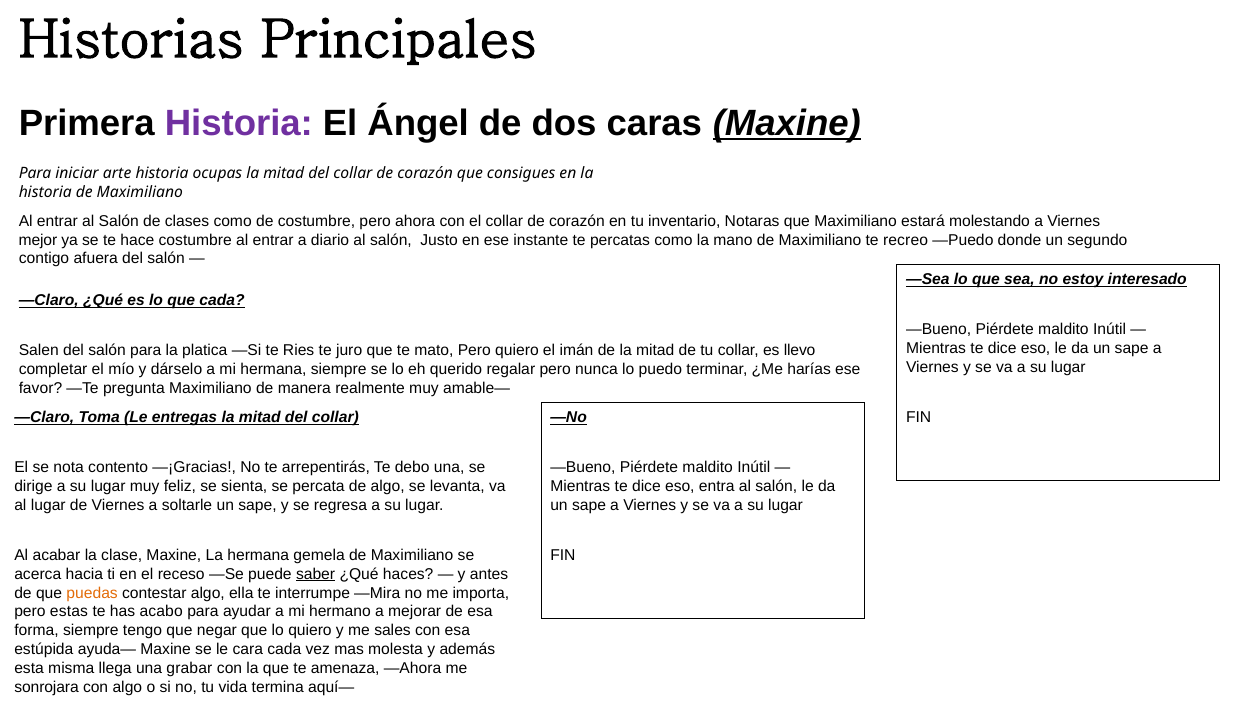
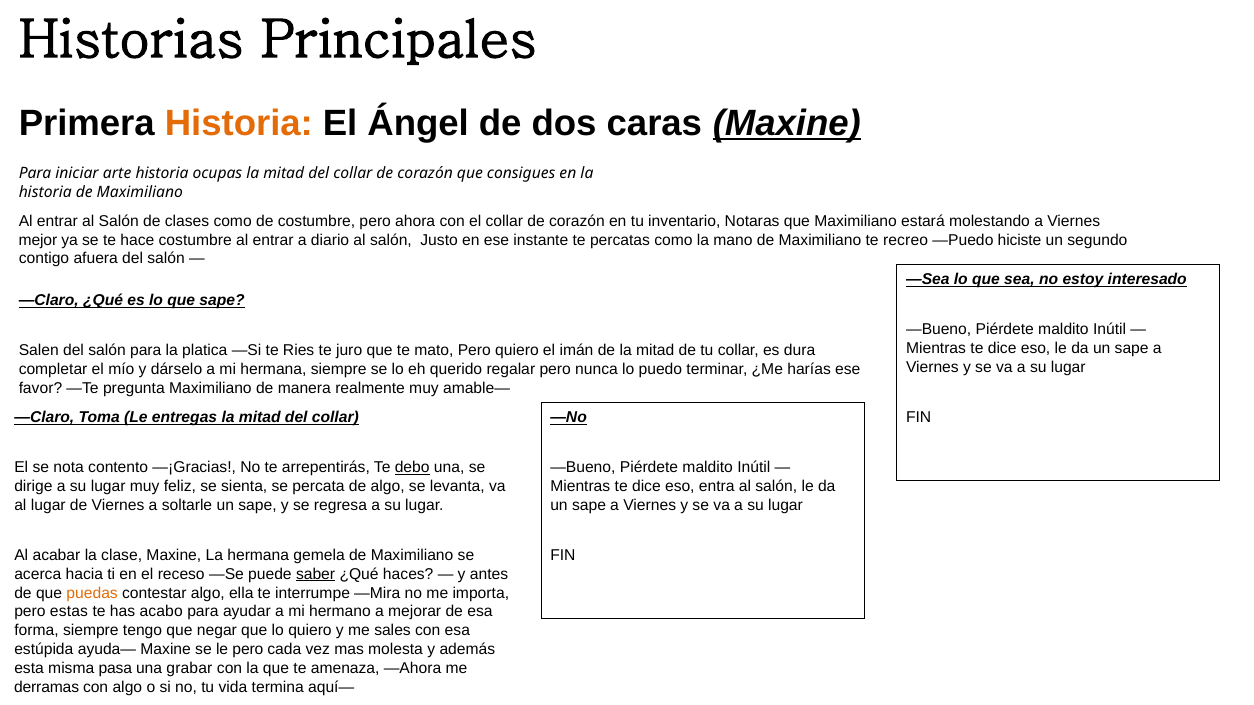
Historia colour: purple -> orange (239, 123)
donde: donde -> hiciste (1020, 240)
que cada: cada -> sape (222, 301)
llevo: llevo -> dura (800, 351)
debo underline: none -> present (412, 468)
le cara: cara -> pero (248, 650)
llega: llega -> pasa (115, 669)
sonrojara: sonrojara -> derramas (47, 687)
